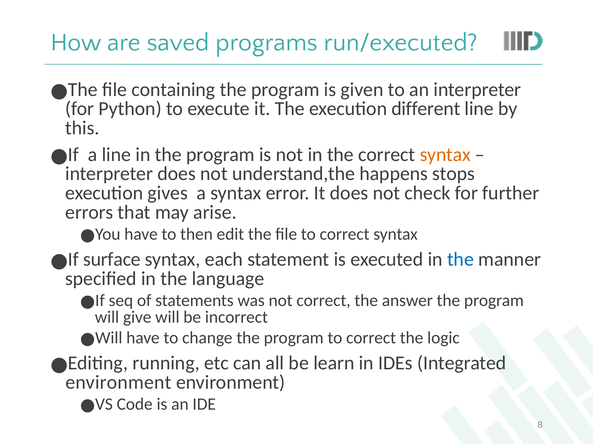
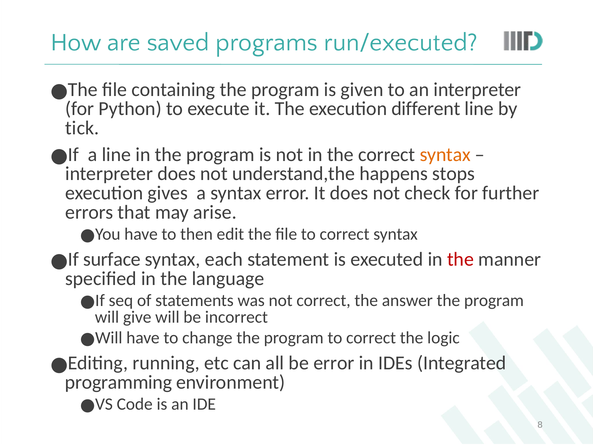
this: this -> tick (82, 128)
the colour: blue -> red (460, 259)
be learn: learn -> error (334, 363)
environment: environment -> programming (119, 382)
